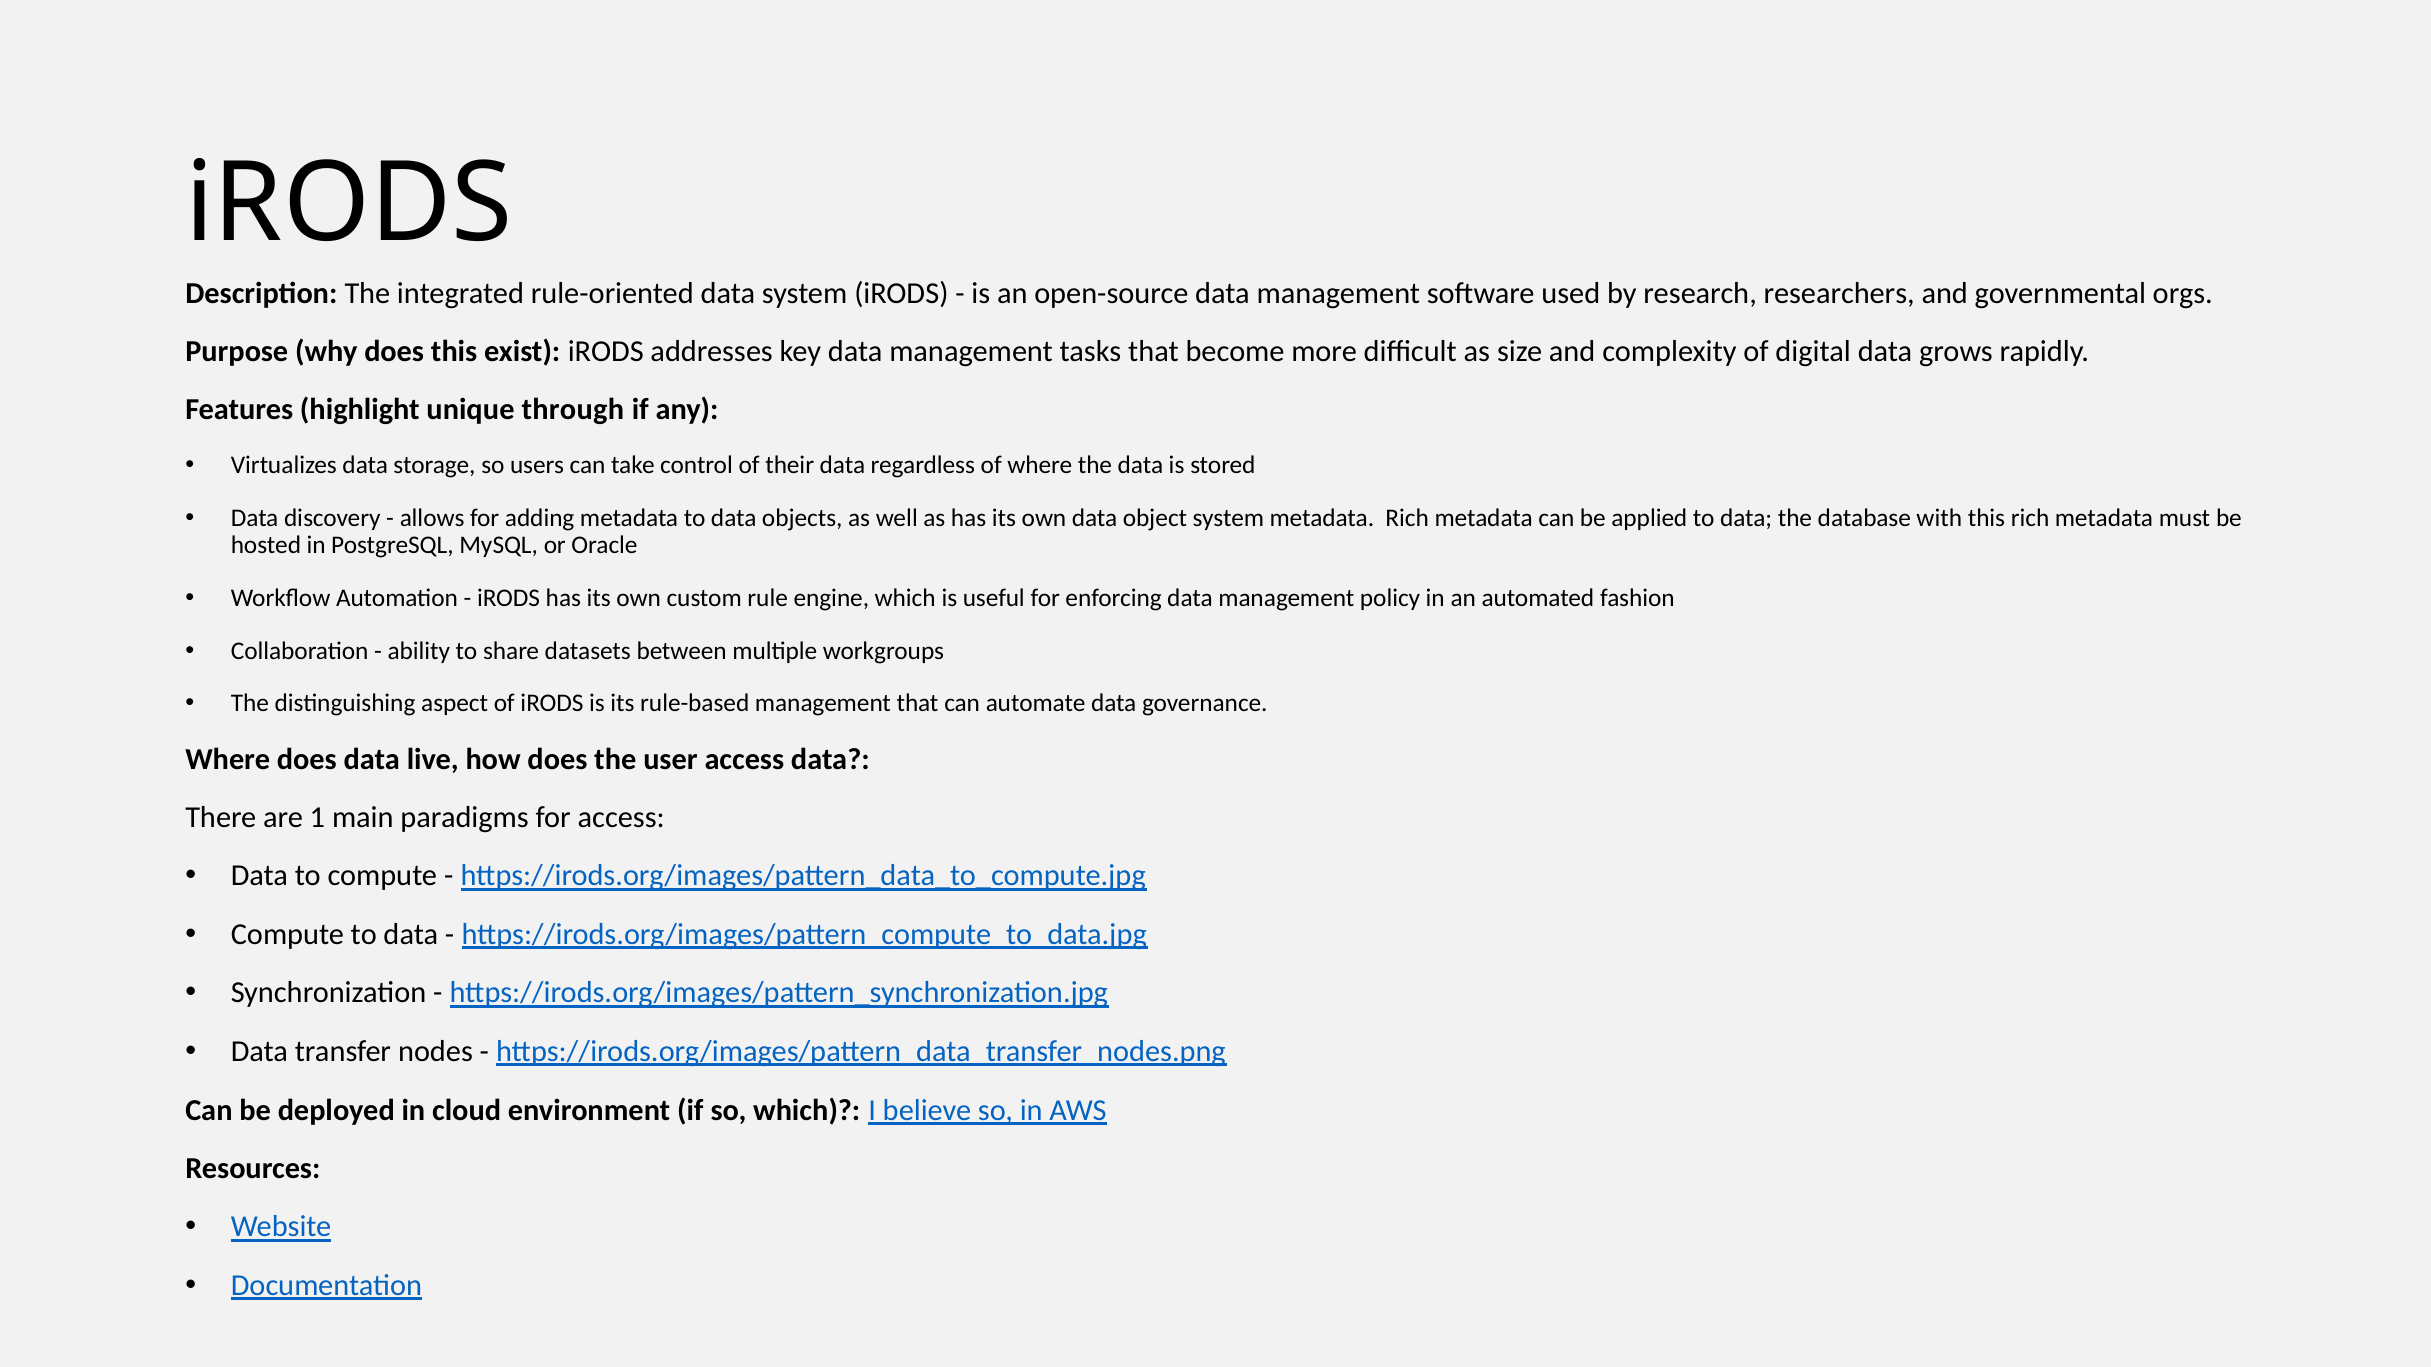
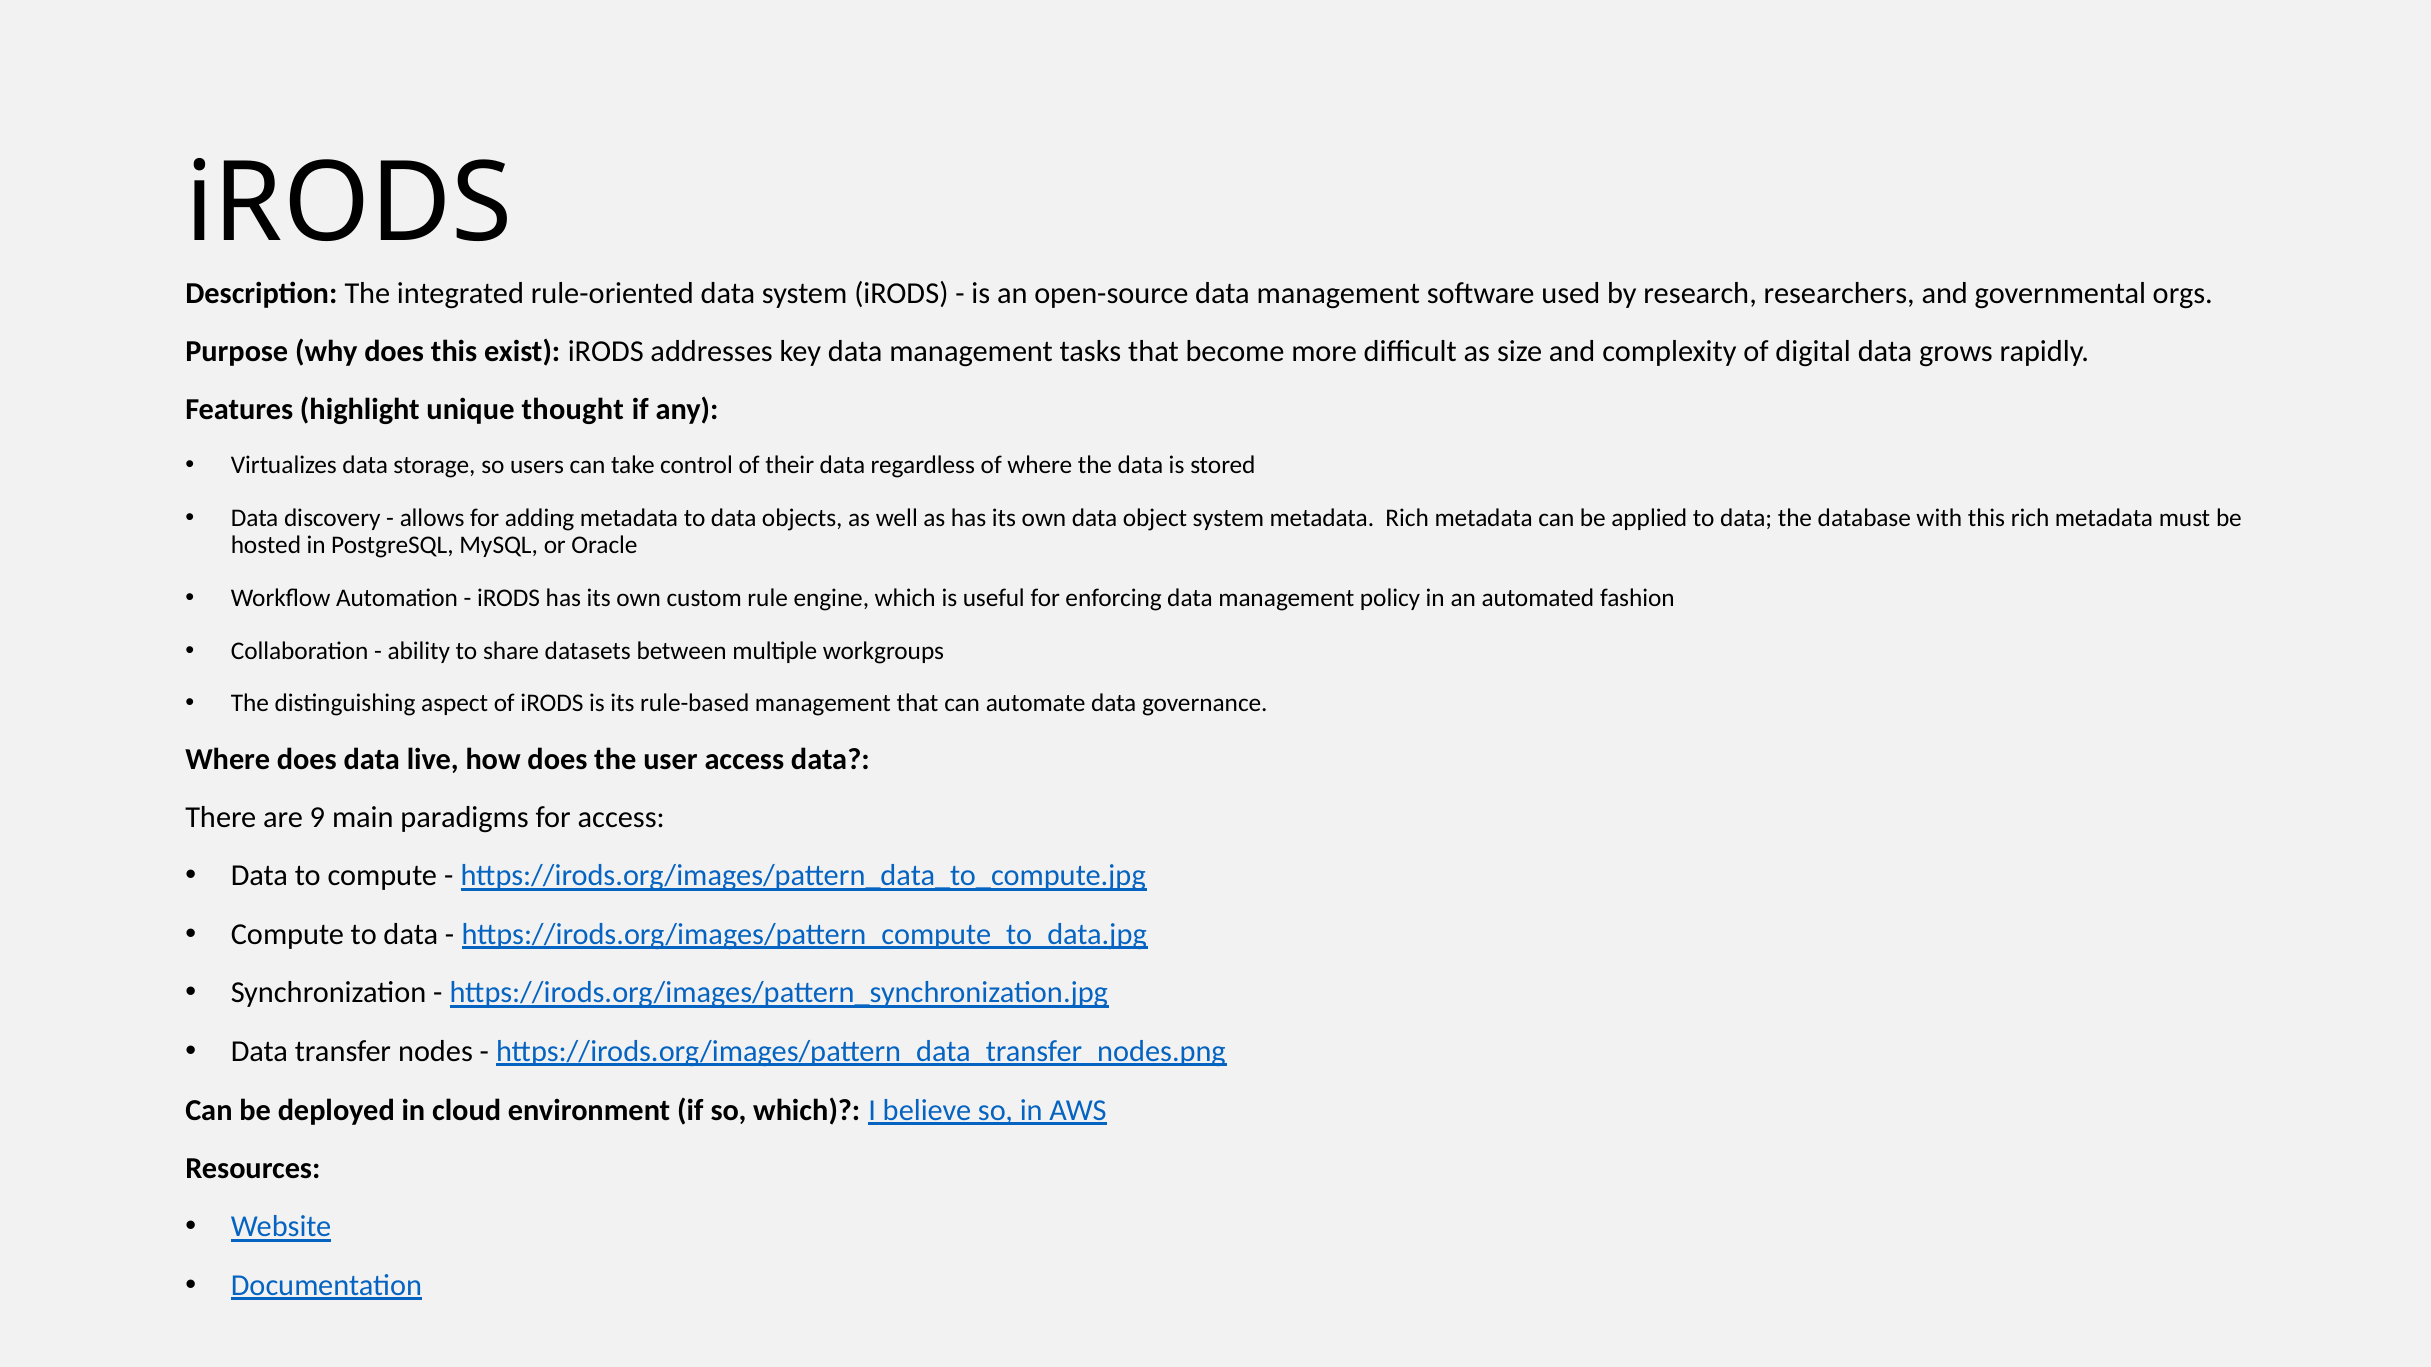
through: through -> thought (573, 410)
1: 1 -> 9 (317, 817)
